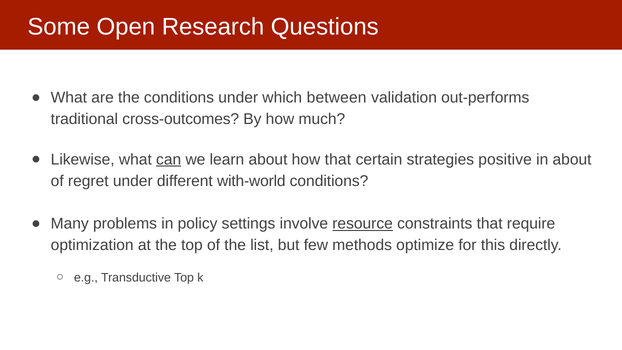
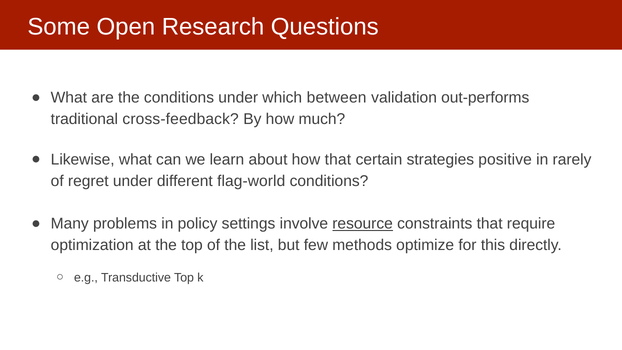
cross-outcomes: cross-outcomes -> cross-feedback (181, 119)
can underline: present -> none (169, 159)
in about: about -> rarely (572, 159)
with-world: with-world -> flag-world (251, 181)
